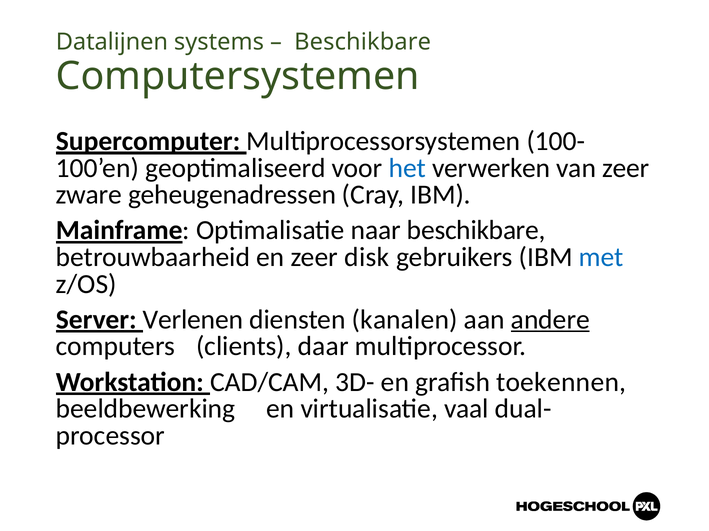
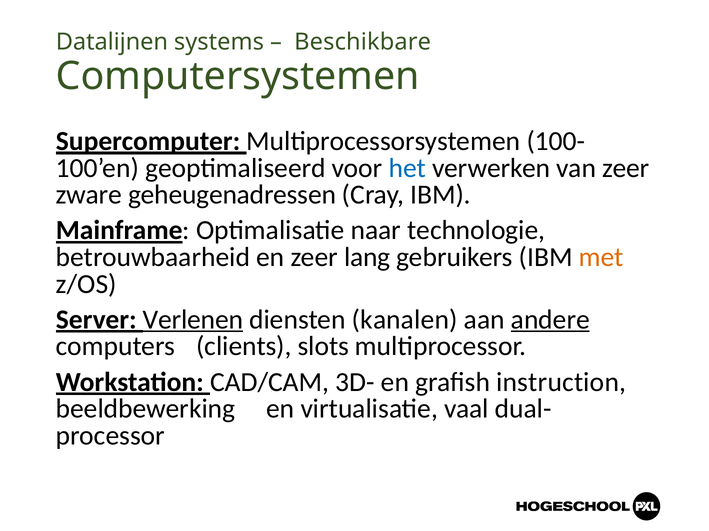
naar beschikbare: beschikbare -> technologie (476, 231)
disk: disk -> lang (367, 258)
met colour: blue -> orange (601, 258)
Verlenen underline: none -> present (193, 320)
daar: daar -> slots (323, 347)
toekennen: toekennen -> instruction (561, 383)
